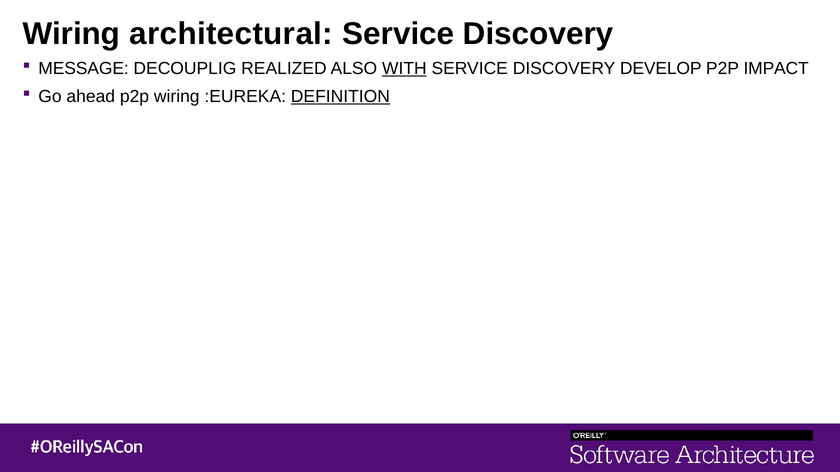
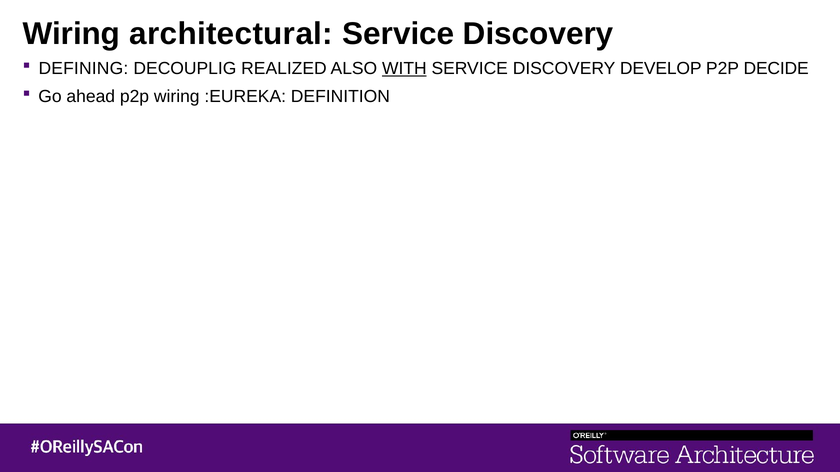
MESSAGE: MESSAGE -> DEFINING (83, 68)
IMPACT: IMPACT -> DECIDE (776, 68)
DEFINITION underline: present -> none (340, 97)
